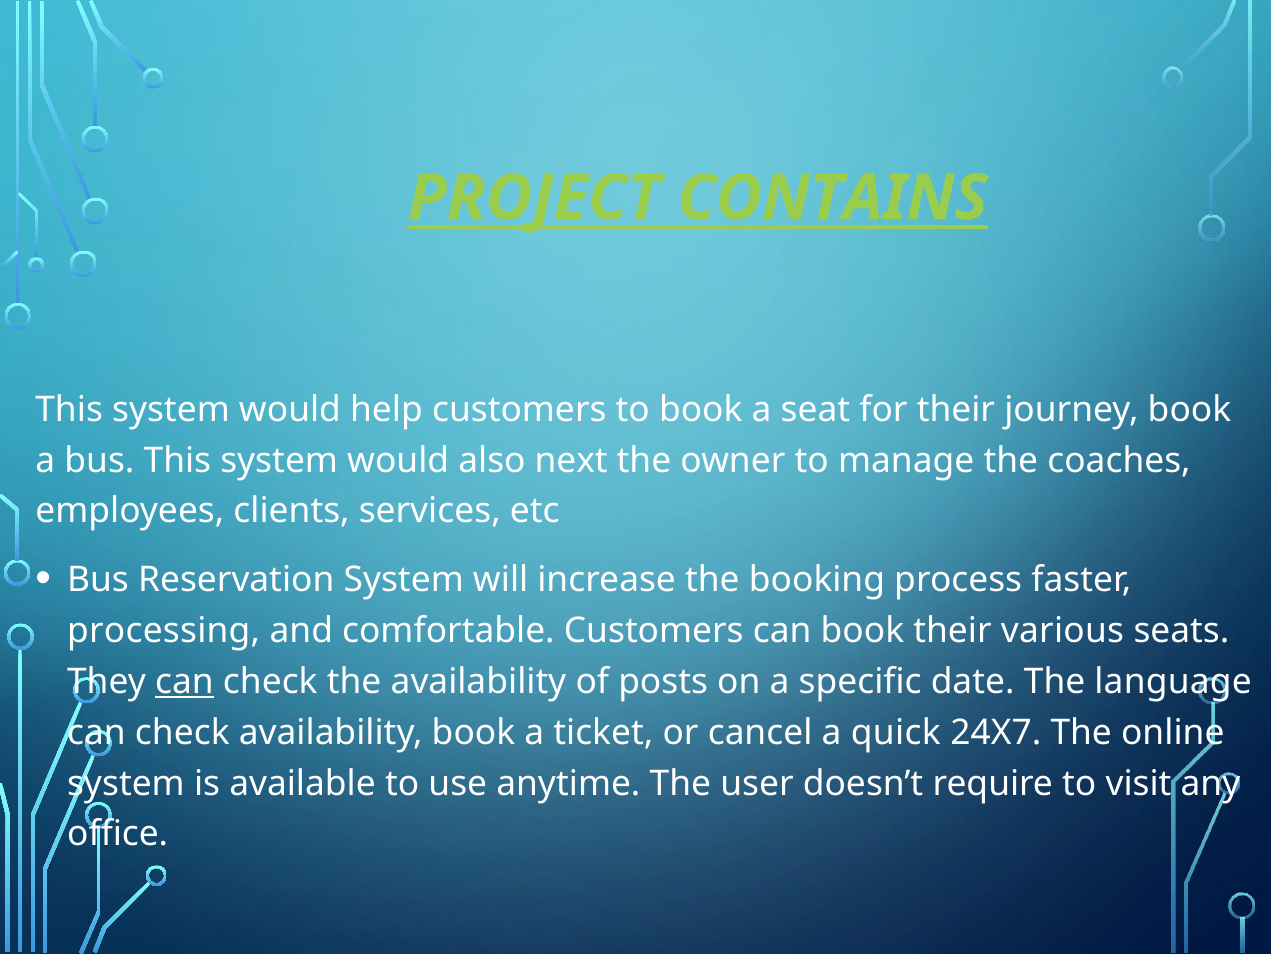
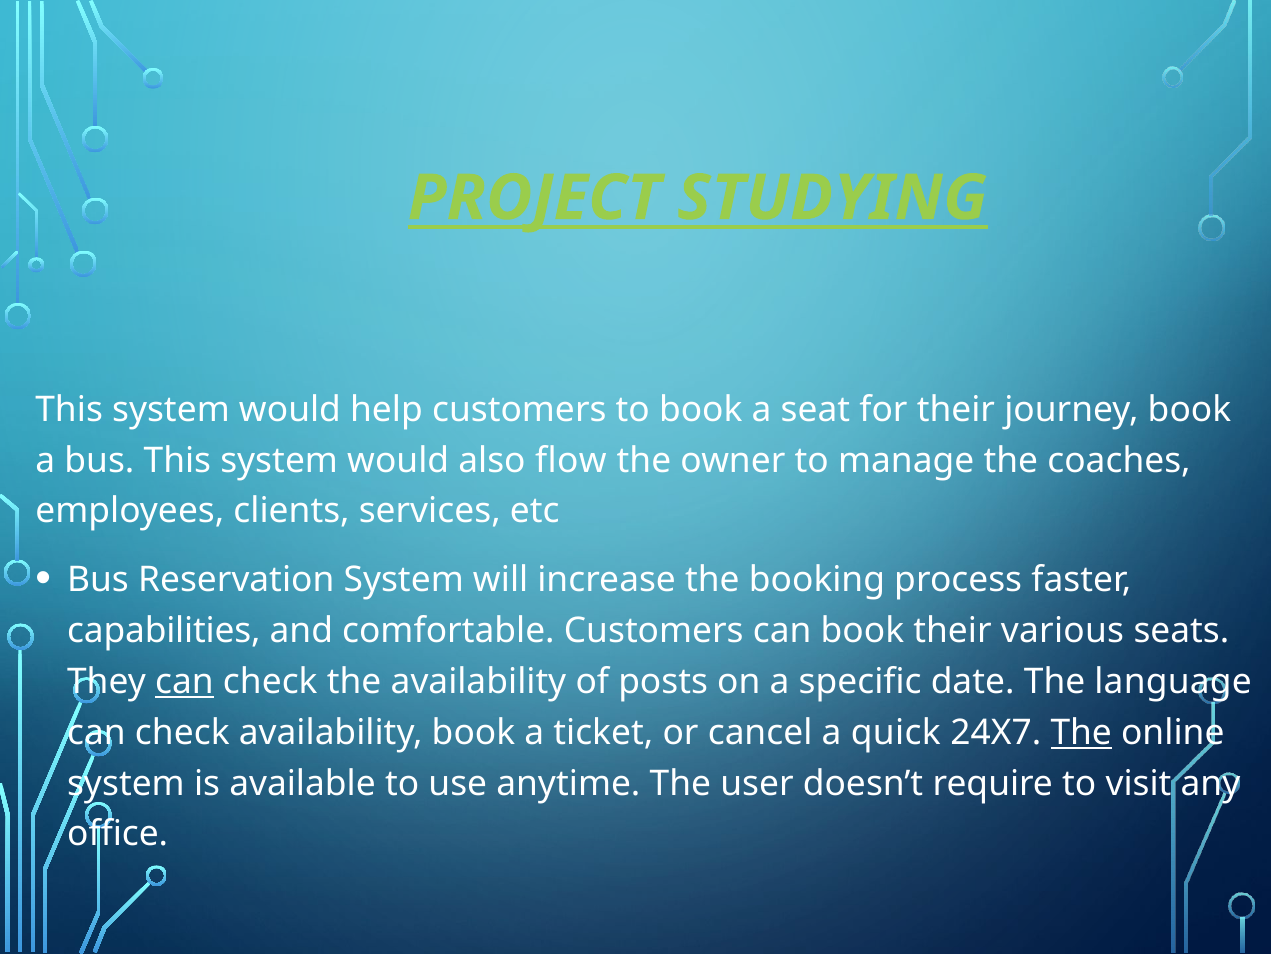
CONTAINS: CONTAINS -> STUDYING (832, 198)
next: next -> flow (571, 460)
processing: processing -> capabilities (164, 630)
The underline: none -> present (1081, 732)
